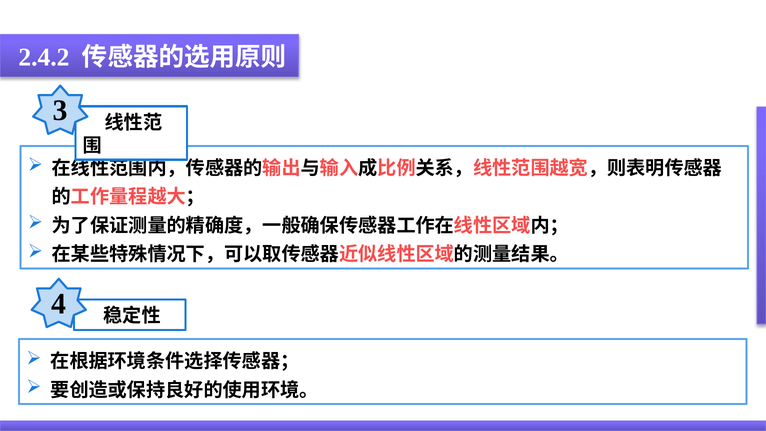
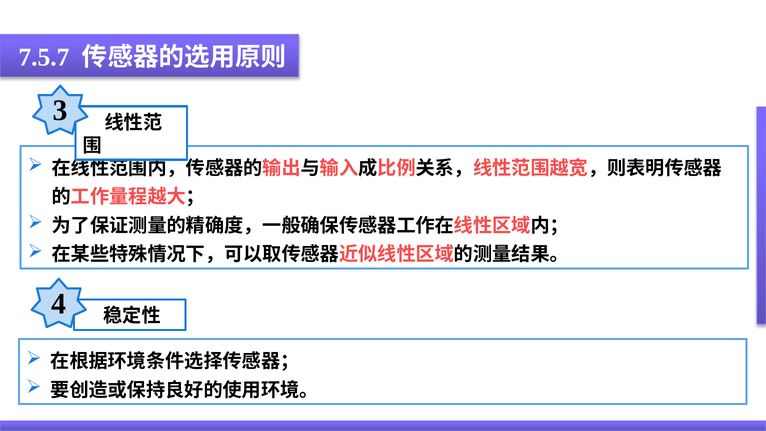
2.4.2: 2.4.2 -> 7.5.7 (44, 57)
